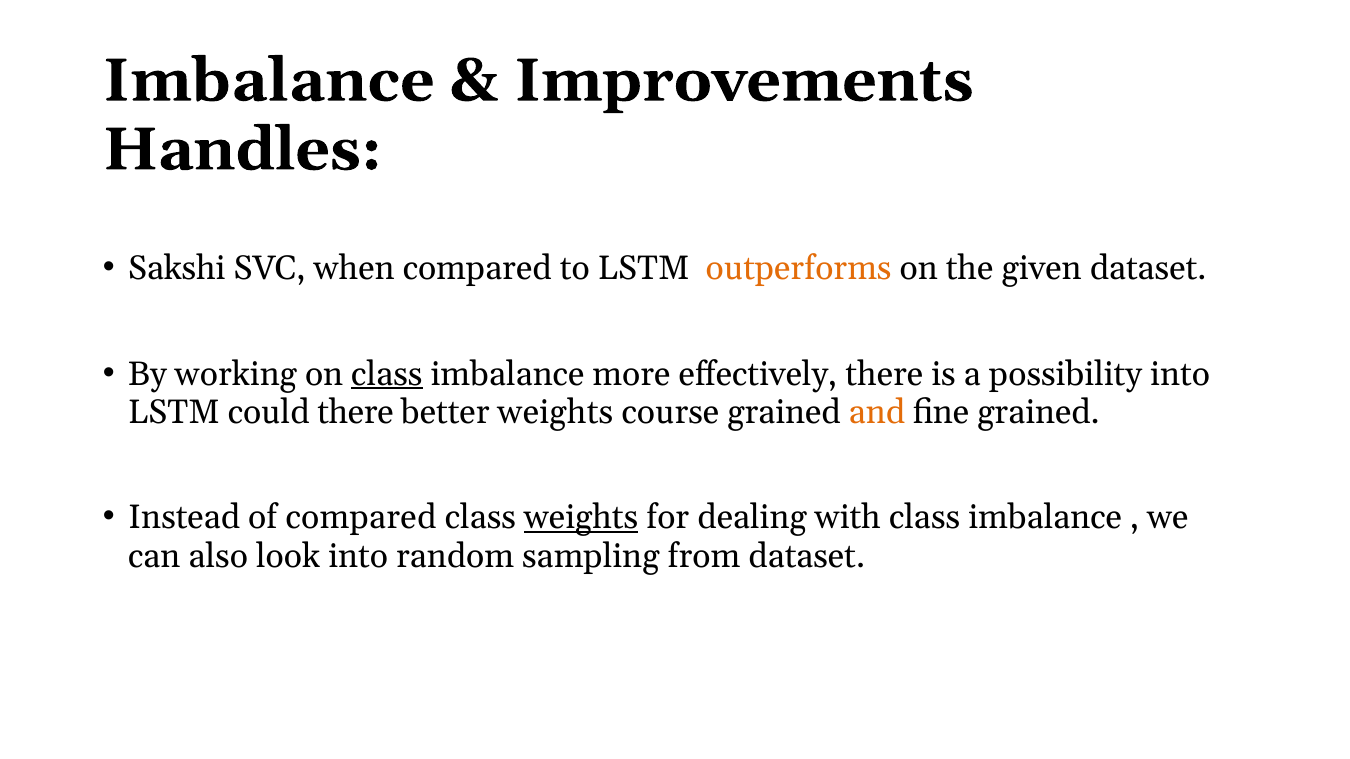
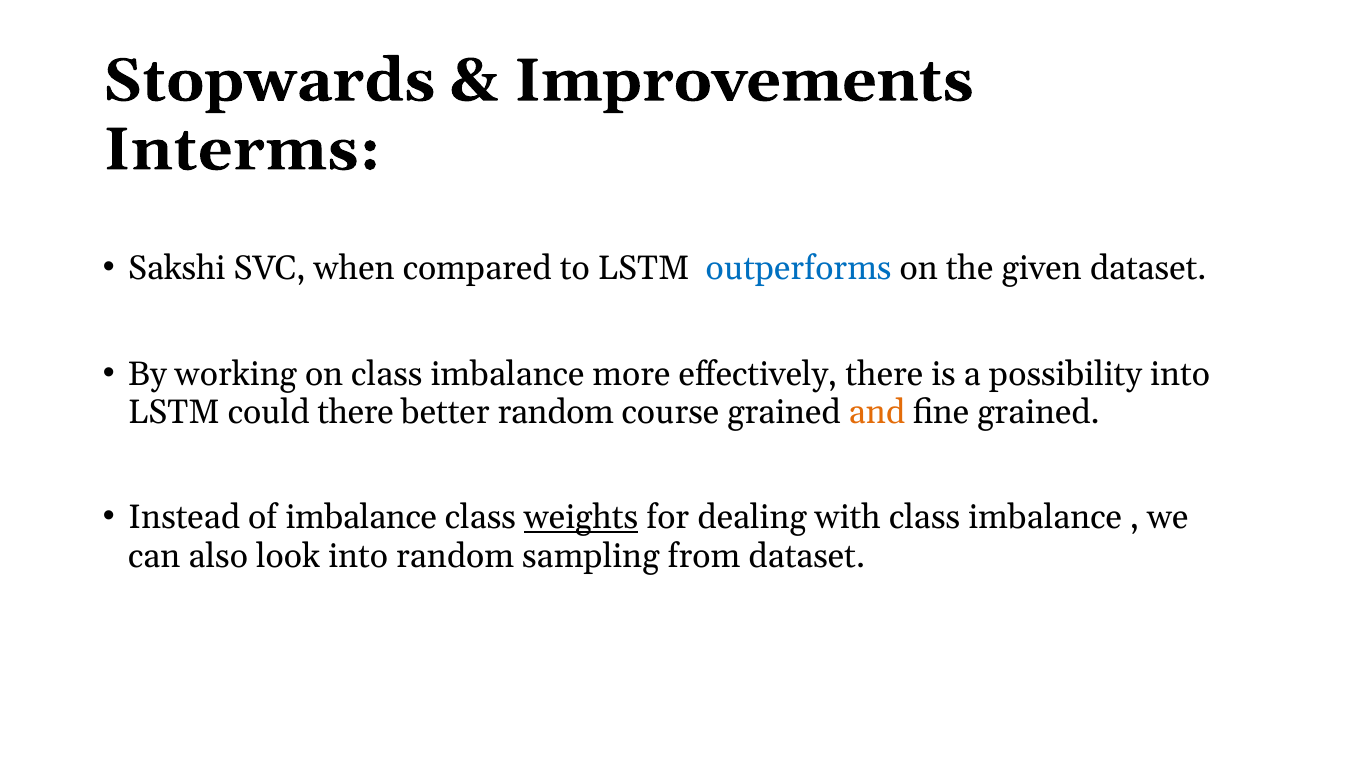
Imbalance: Imbalance -> Stopwards (269, 81)
Handles: Handles -> Interms (242, 150)
outperforms colour: orange -> blue (799, 269)
class underline: present -> none (387, 374)
better weights: weights -> random (556, 413)
of compared: compared -> imbalance (361, 518)
